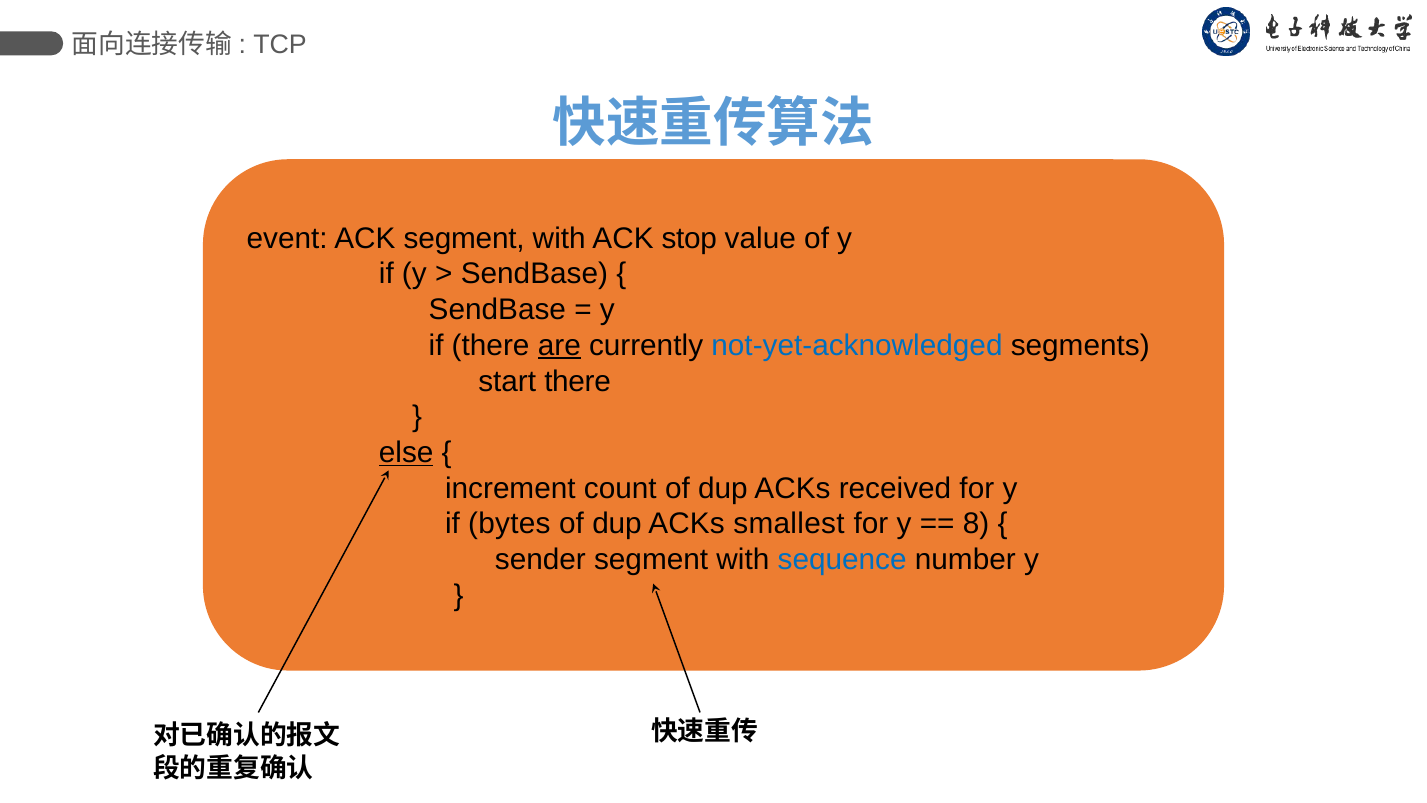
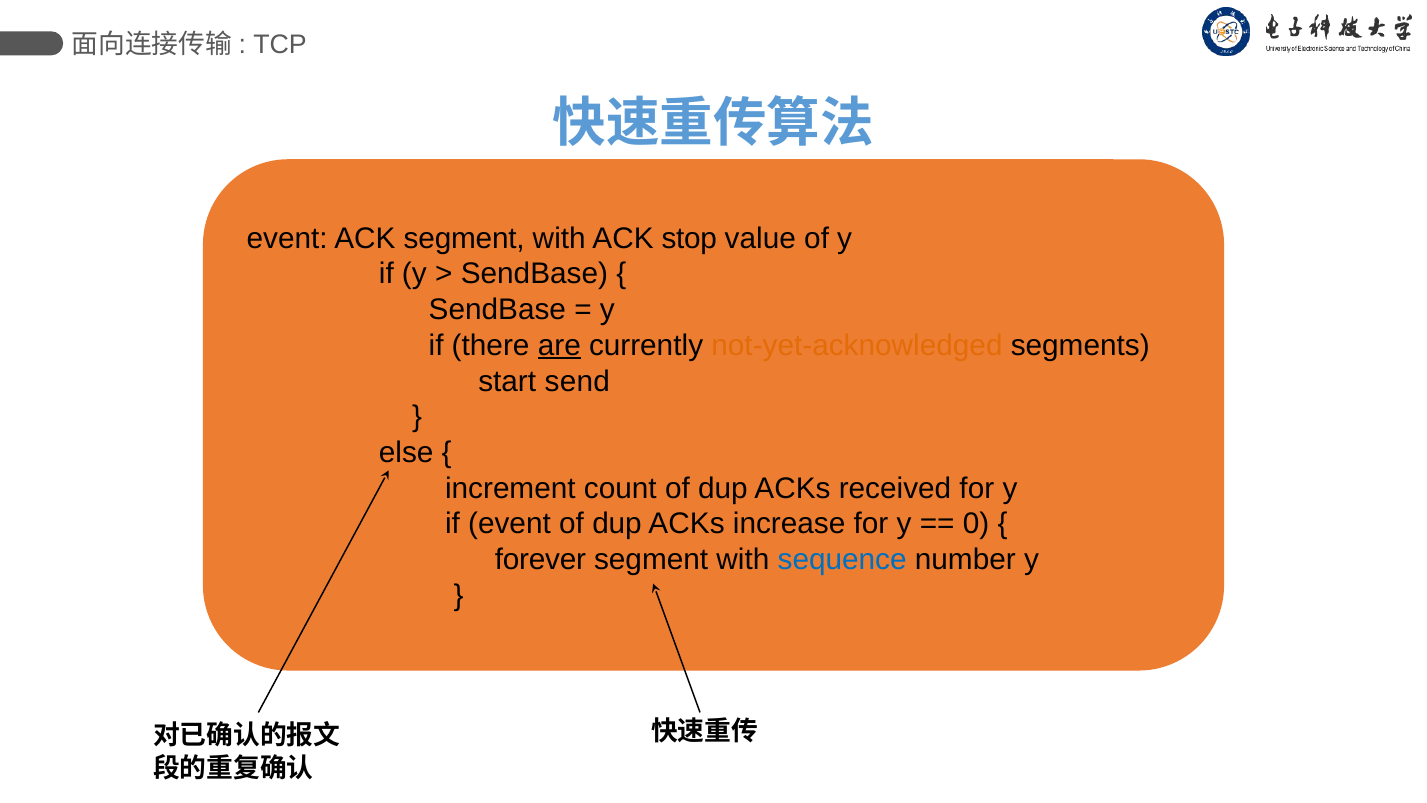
not-yet-acknowledged colour: blue -> orange (857, 345)
start there: there -> send (577, 381)
else underline: present -> none (406, 452)
if bytes: bytes -> event (509, 524)
smallest: smallest -> increase (789, 524)
8: 8 -> 0 (976, 524)
sender: sender -> forever (540, 560)
